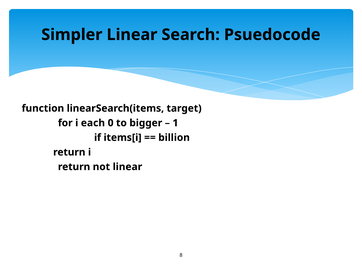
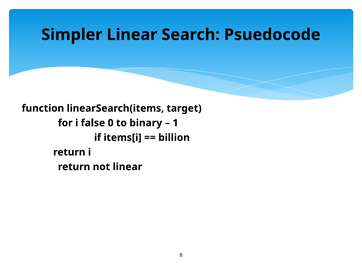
each: each -> false (93, 123)
bigger: bigger -> binary (146, 123)
